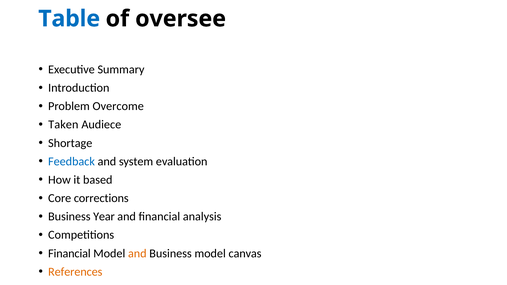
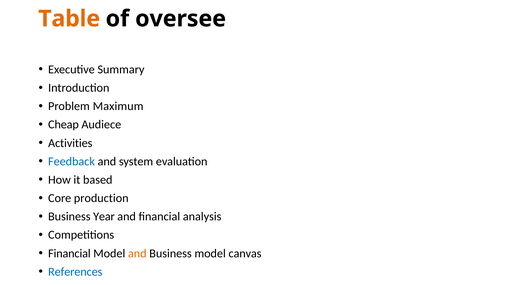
Table colour: blue -> orange (69, 19)
Overcome: Overcome -> Maximum (118, 106)
Taken: Taken -> Cheap (63, 125)
Shortage: Shortage -> Activities (70, 143)
corrections: corrections -> production (101, 198)
References colour: orange -> blue (75, 272)
